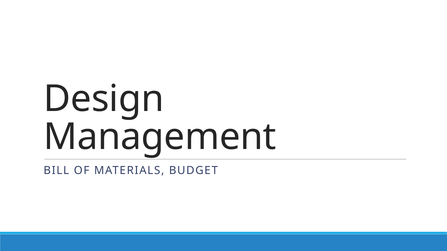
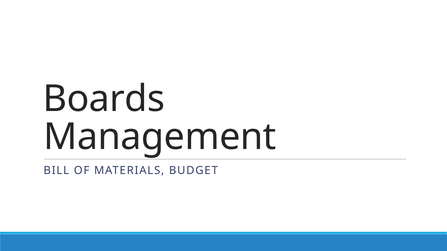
Design: Design -> Boards (104, 99)
